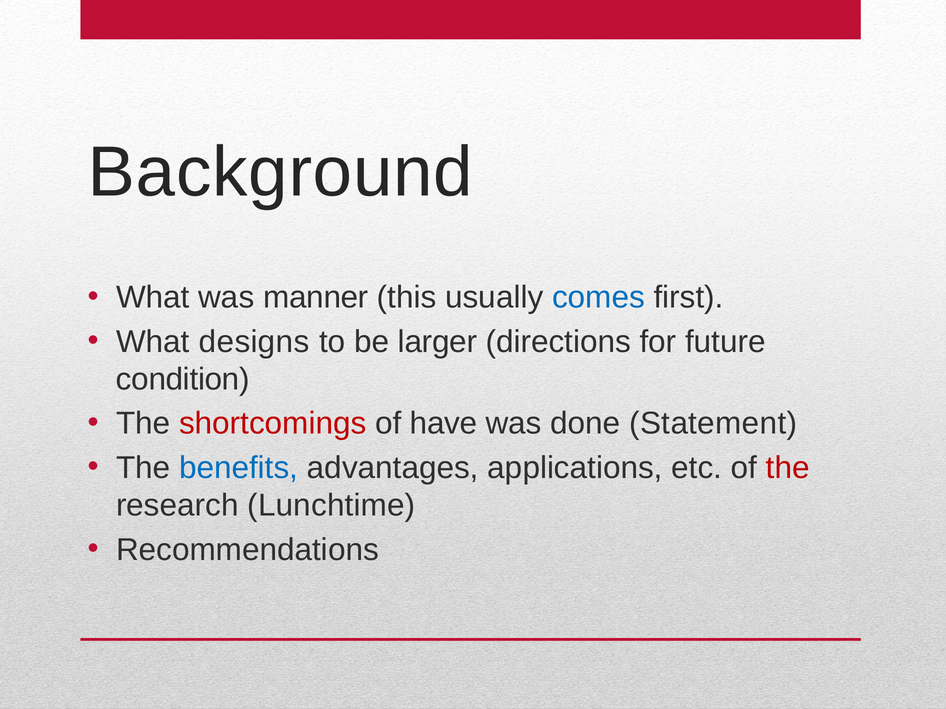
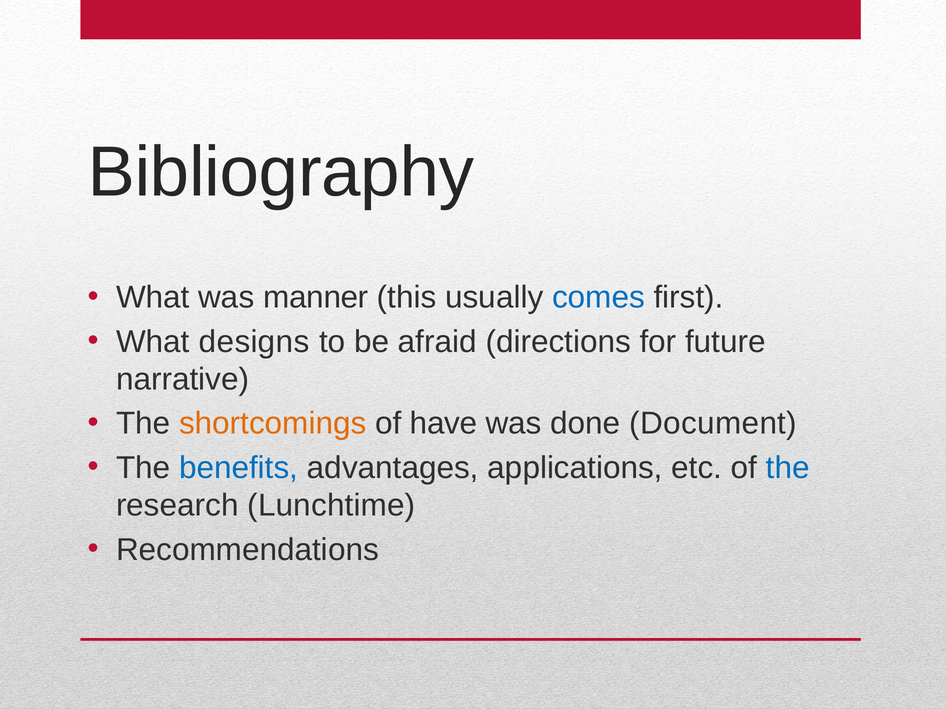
Background: Background -> Bibliography (281, 172)
larger: larger -> afraid (437, 342)
condition: condition -> narrative (183, 380)
shortcomings colour: red -> orange (273, 424)
Statement: Statement -> Document (713, 424)
the colour: red -> blue (788, 468)
